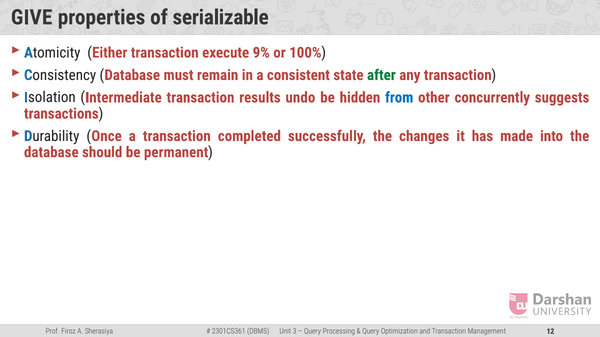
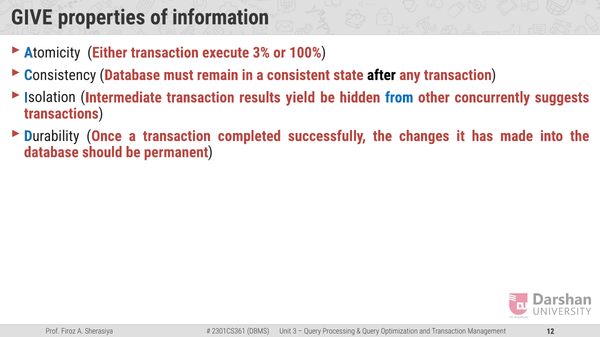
serializable: serializable -> information (221, 17)
9%: 9% -> 3% (261, 53)
after colour: green -> black (381, 75)
undo: undo -> yield (300, 98)
